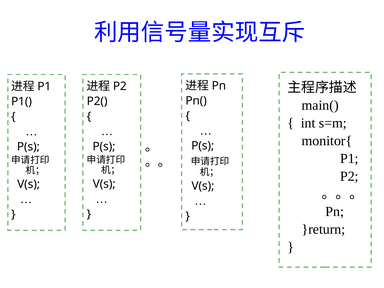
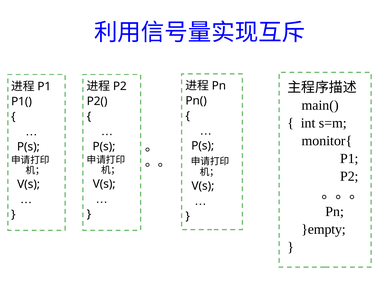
}return: }return -> }empty (324, 229)
